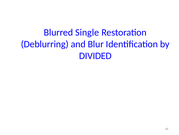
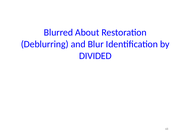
Single: Single -> About (87, 32)
